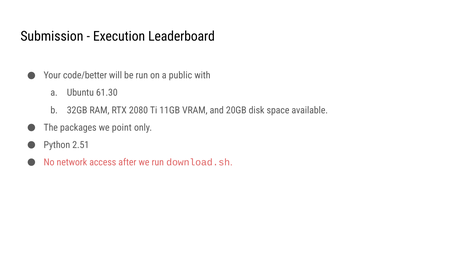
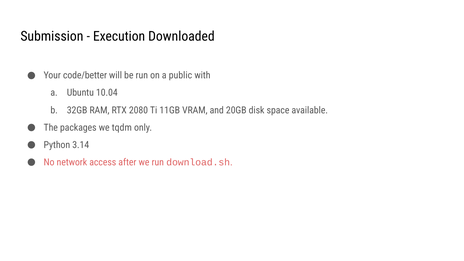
Leaderboard: Leaderboard -> Downloaded (181, 36)
61.30: 61.30 -> 10.04 (107, 93)
point: point -> tqdm (122, 128)
2.51: 2.51 -> 3.14 (81, 145)
